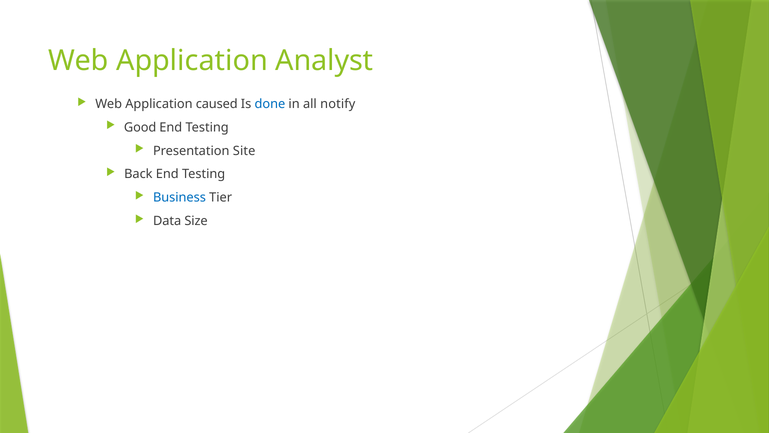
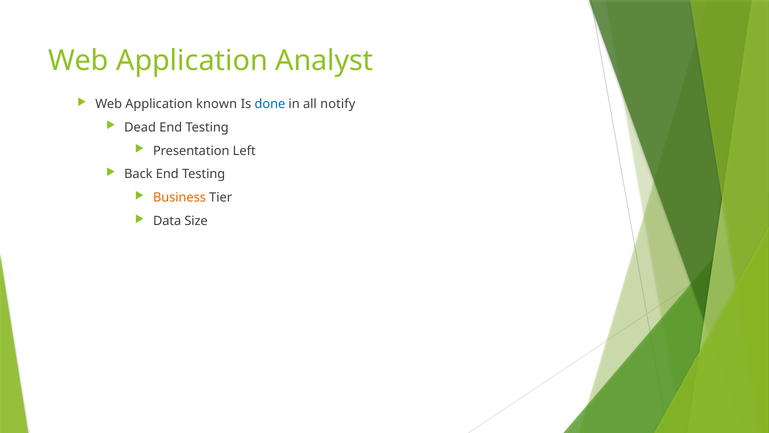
caused: caused -> known (217, 104)
Good: Good -> Dead (140, 127)
Site: Site -> Left (244, 151)
Business colour: blue -> orange (179, 197)
